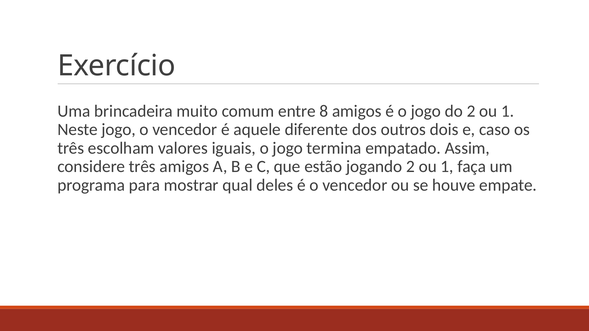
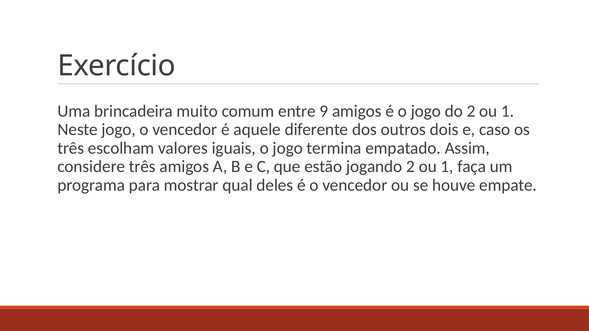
8: 8 -> 9 (324, 111)
